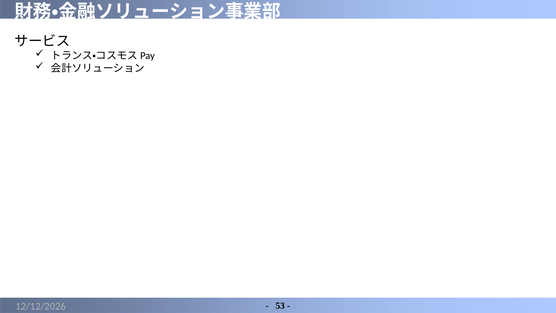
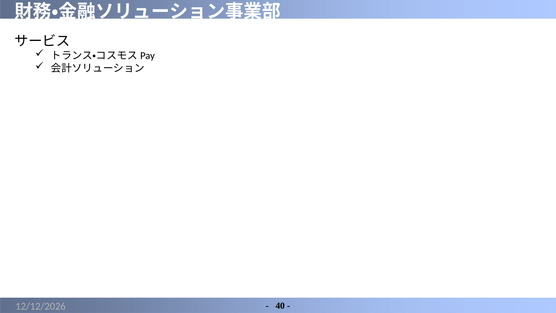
53: 53 -> 40 (280, 306)
